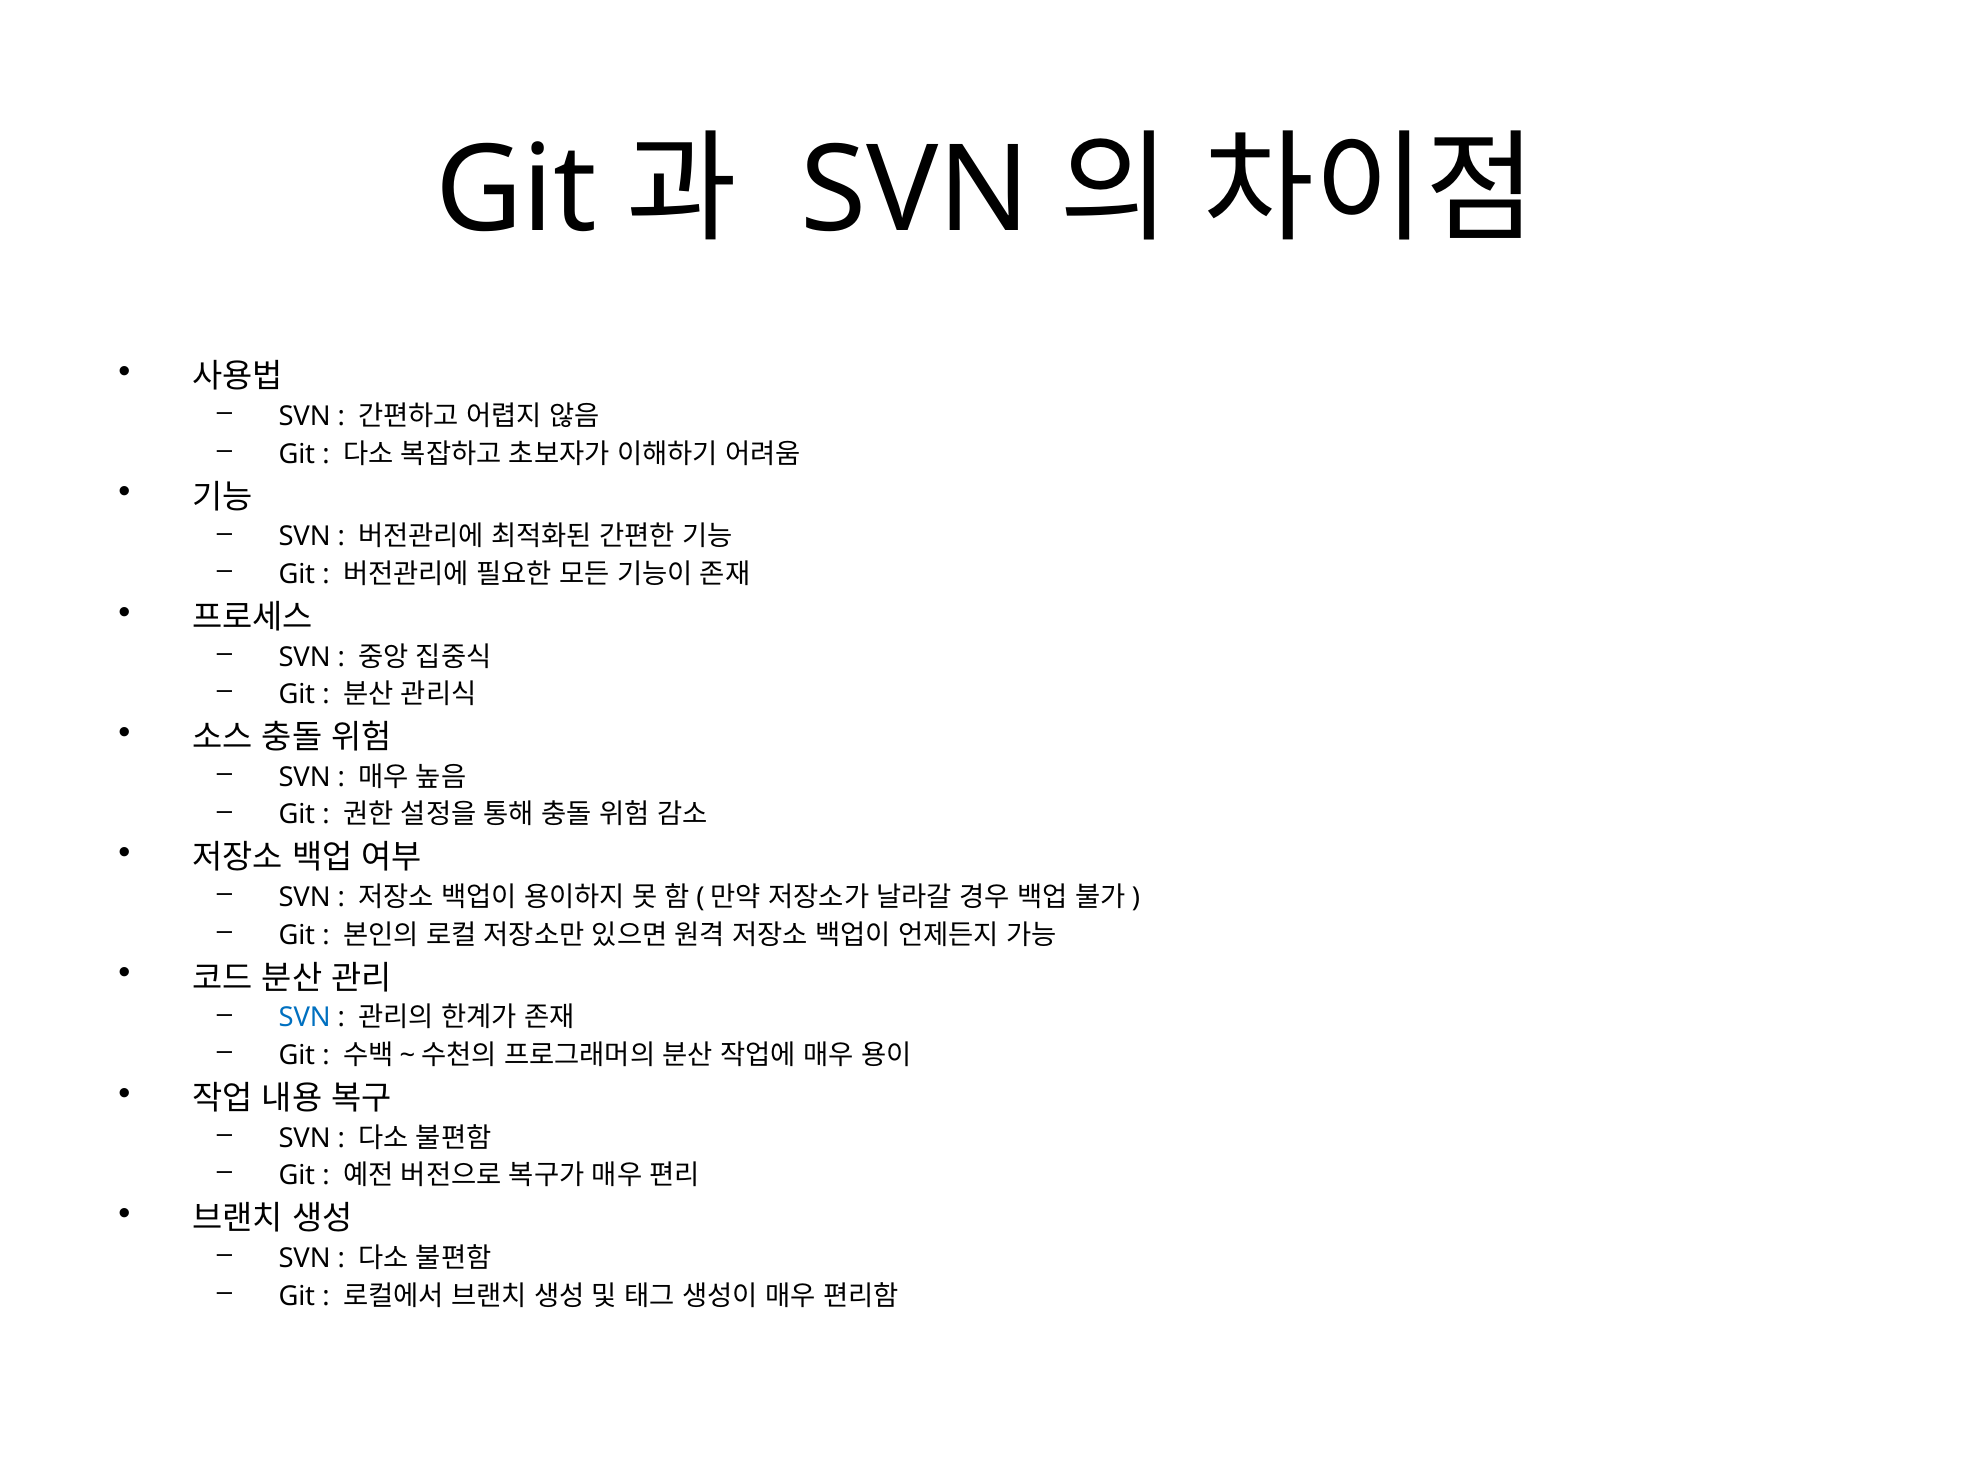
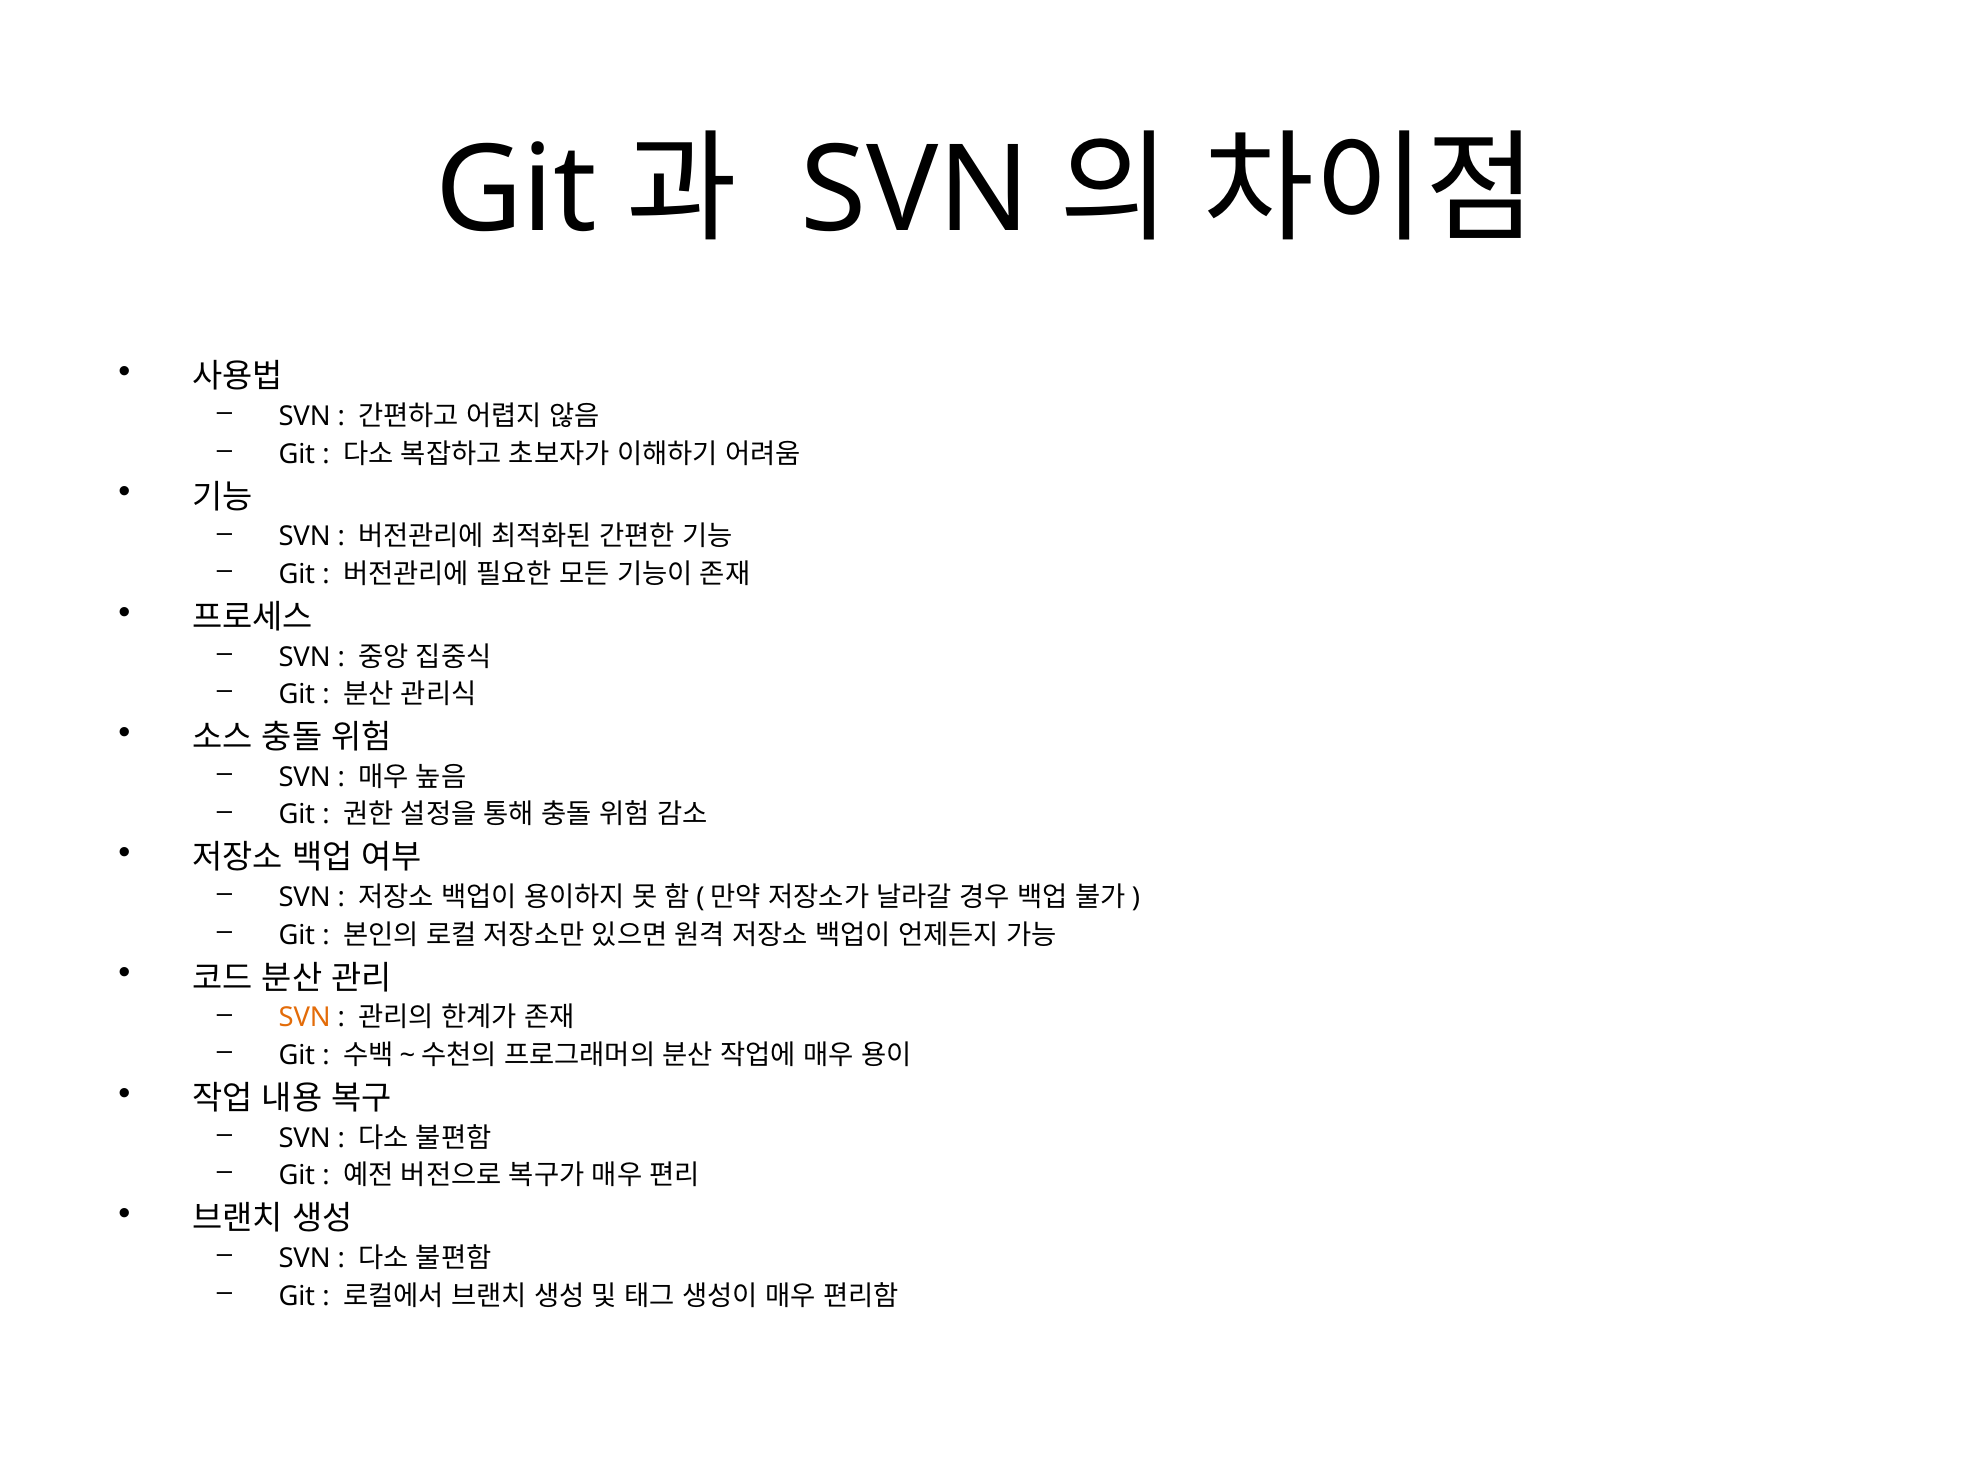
SVN colour: blue -> orange (305, 1018)
